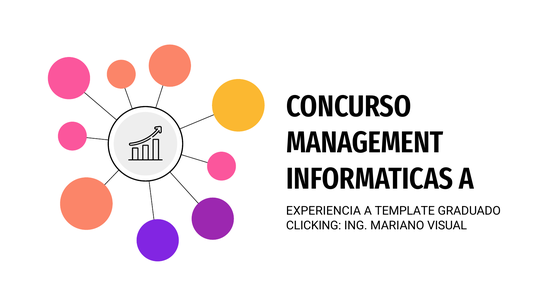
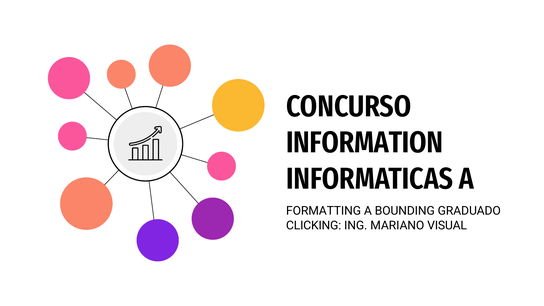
MANAGEMENT: MANAGEMENT -> INFORMATION (365, 143)
EXPERIENCIA: EXPERIENCIA -> FORMATTING (324, 211)
TEMPLATE: TEMPLATE -> BOUNDING (405, 211)
